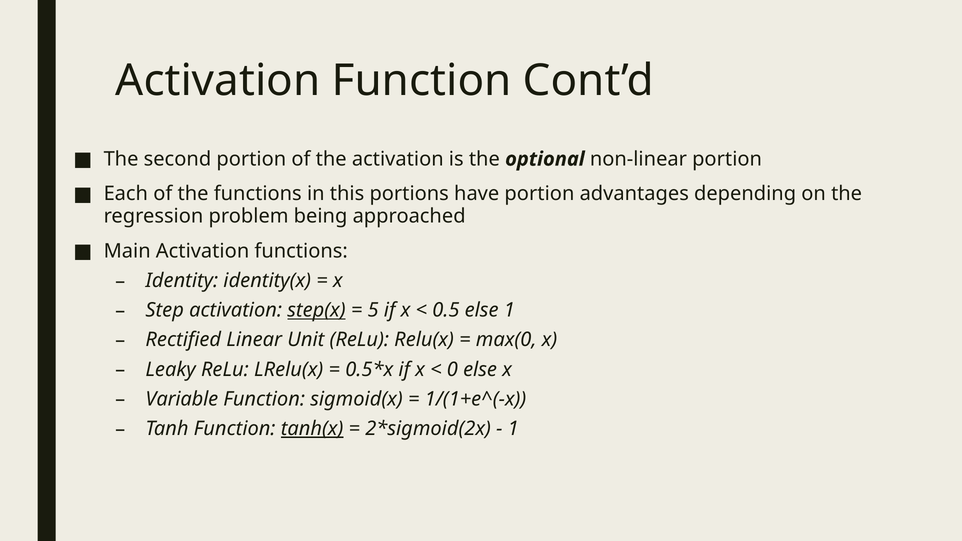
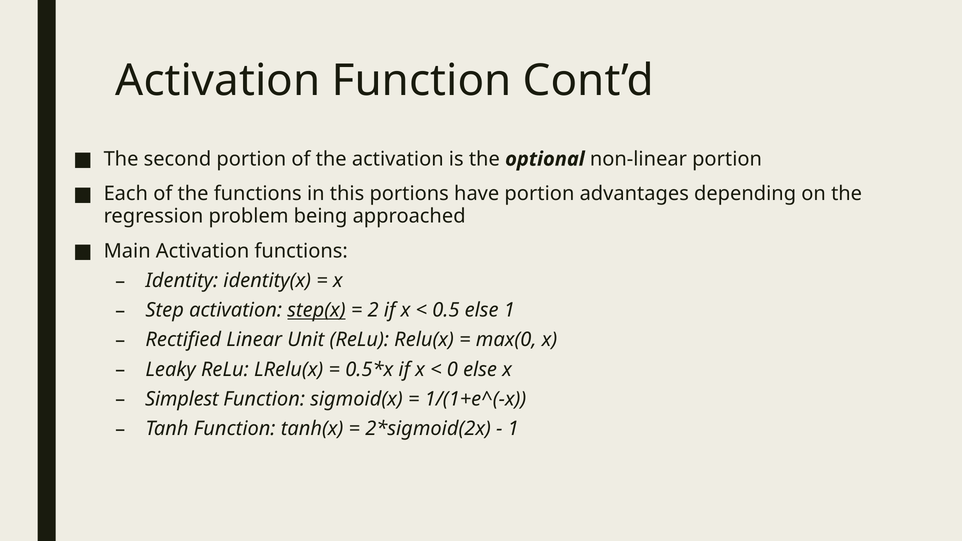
5: 5 -> 2 (373, 310)
Variable: Variable -> Simplest (182, 399)
tanh(x underline: present -> none (312, 429)
